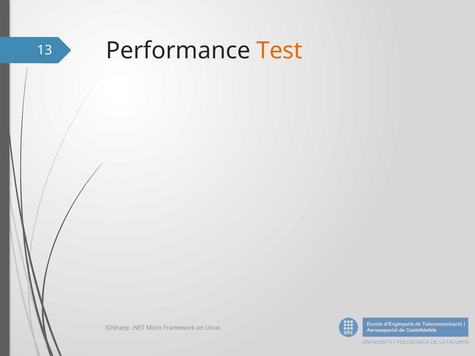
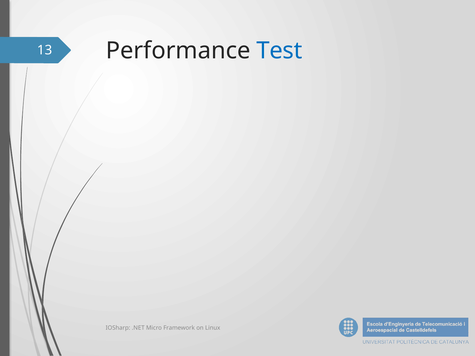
Test colour: orange -> blue (279, 51)
